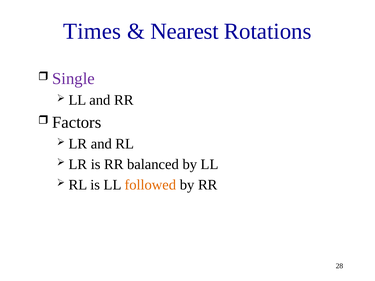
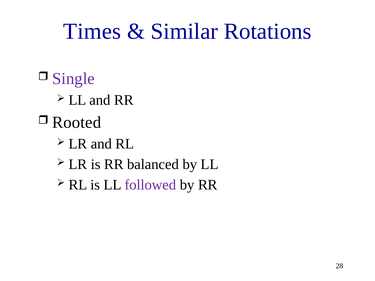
Nearest: Nearest -> Similar (184, 31)
Factors: Factors -> Rooted (77, 122)
followed colour: orange -> purple (150, 185)
